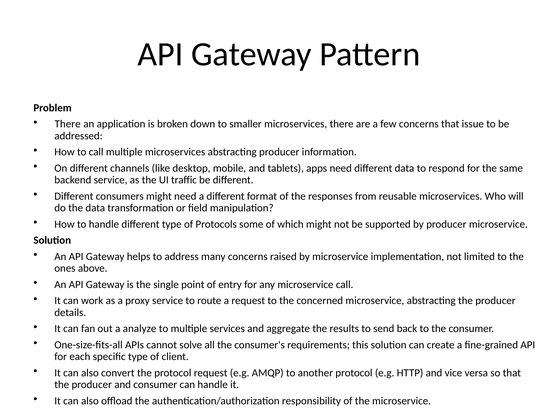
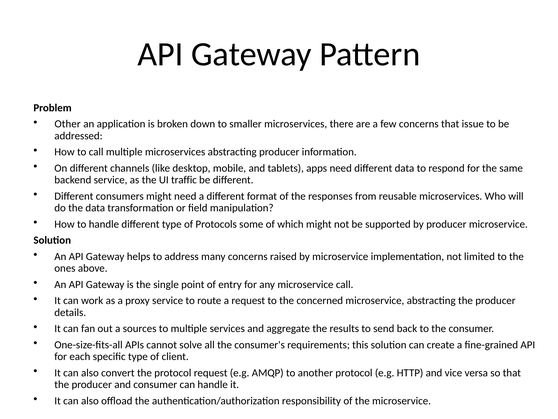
There: There -> Other (68, 124)
analyze: analyze -> sources (140, 328)
